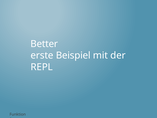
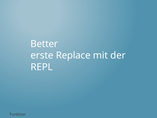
Beispiel: Beispiel -> Replace (73, 55)
